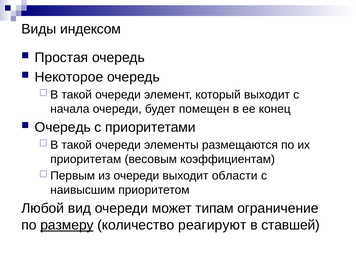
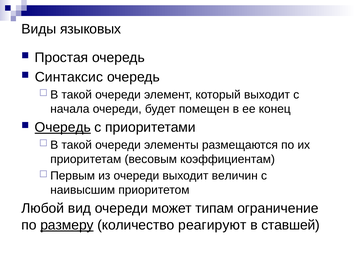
индексом: индексом -> языковых (91, 29)
Некоторое: Некоторое -> Синтаксис (69, 77)
Очередь underline: none -> present (63, 127)
области: области -> величин (235, 176)
